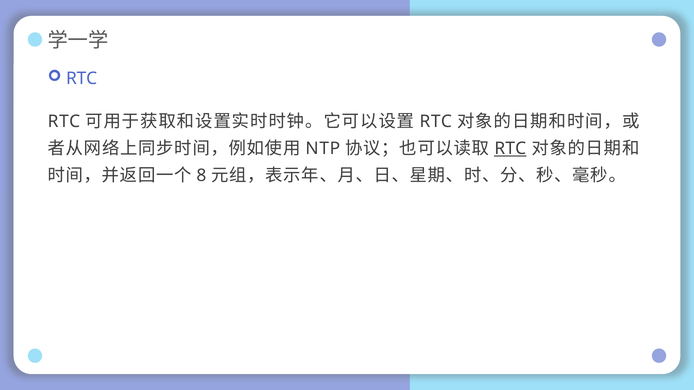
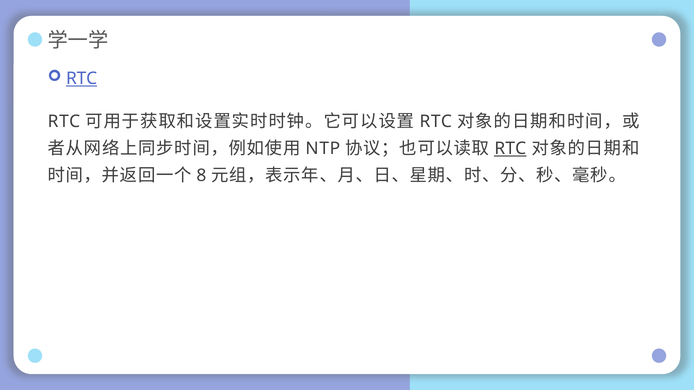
RTC underline: none -> present (82, 79)
